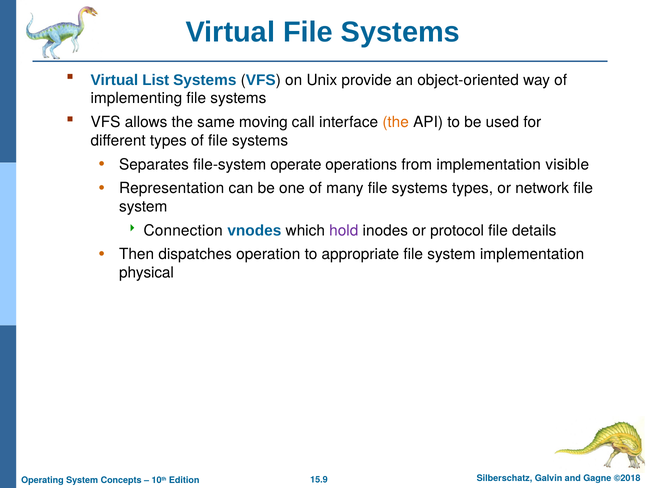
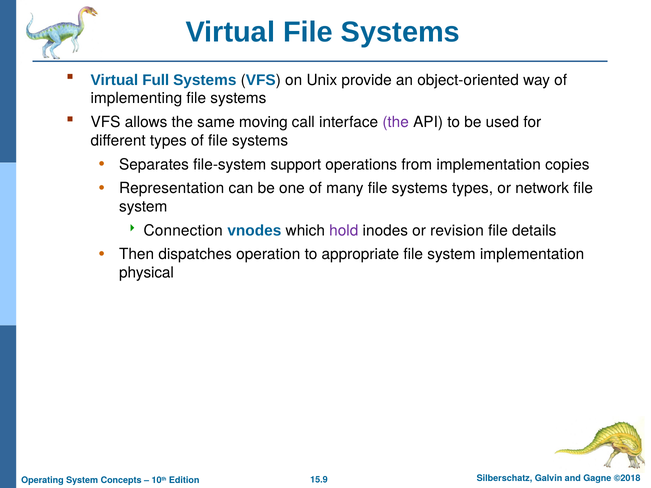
List: List -> Full (156, 80)
the colour: orange -> purple (396, 122)
operate: operate -> support (296, 165)
visible: visible -> copies (567, 165)
protocol: protocol -> revision (457, 231)
